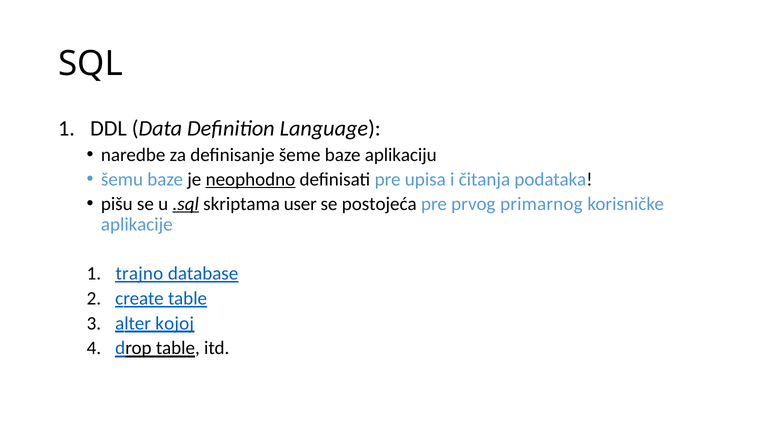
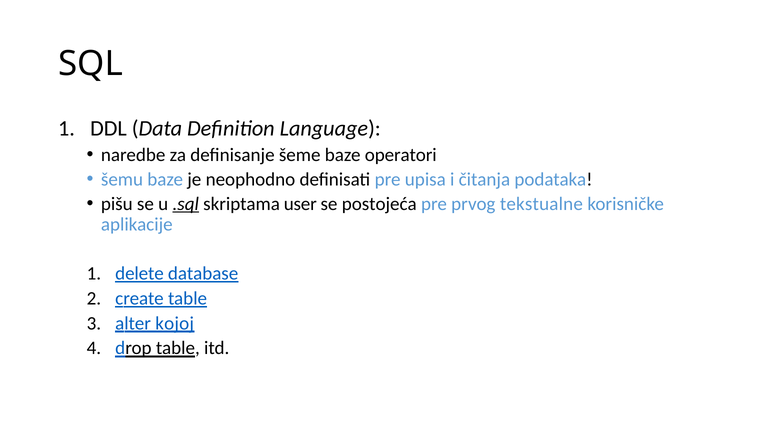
aplikaciju: aplikaciju -> operatori (401, 155)
neophodno underline: present -> none (250, 180)
primarnog: primarnog -> tekstualne (541, 204)
trajno: trajno -> delete (140, 274)
